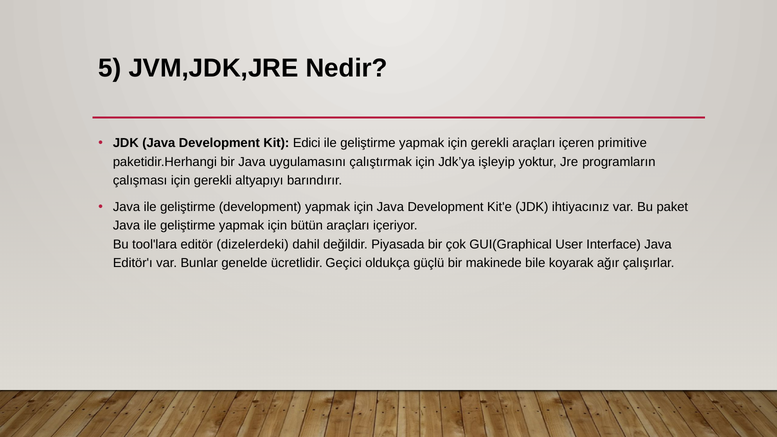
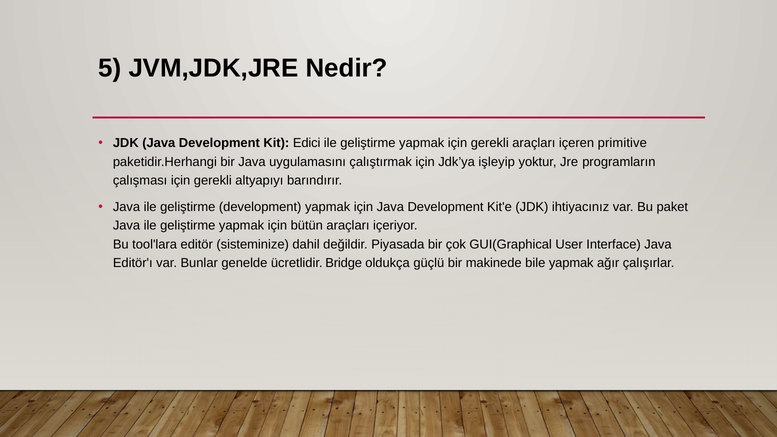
dizelerdeki: dizelerdeki -> sisteminize (253, 244)
Geçici: Geçici -> Bridge (344, 263)
bile koyarak: koyarak -> yapmak (571, 263)
